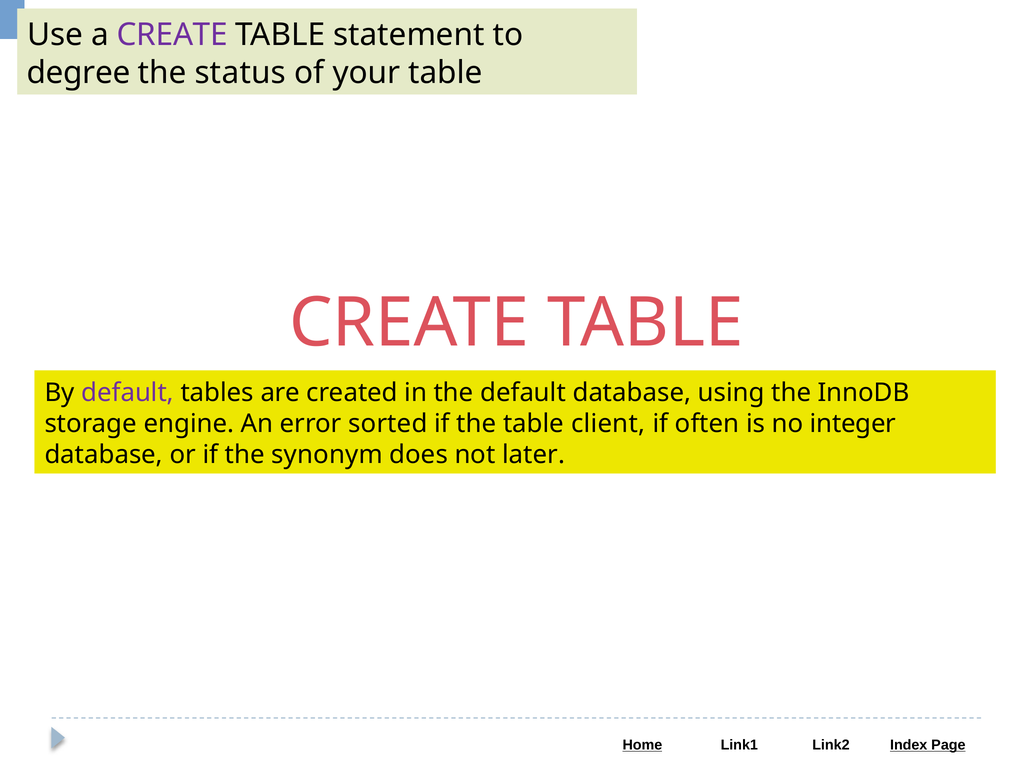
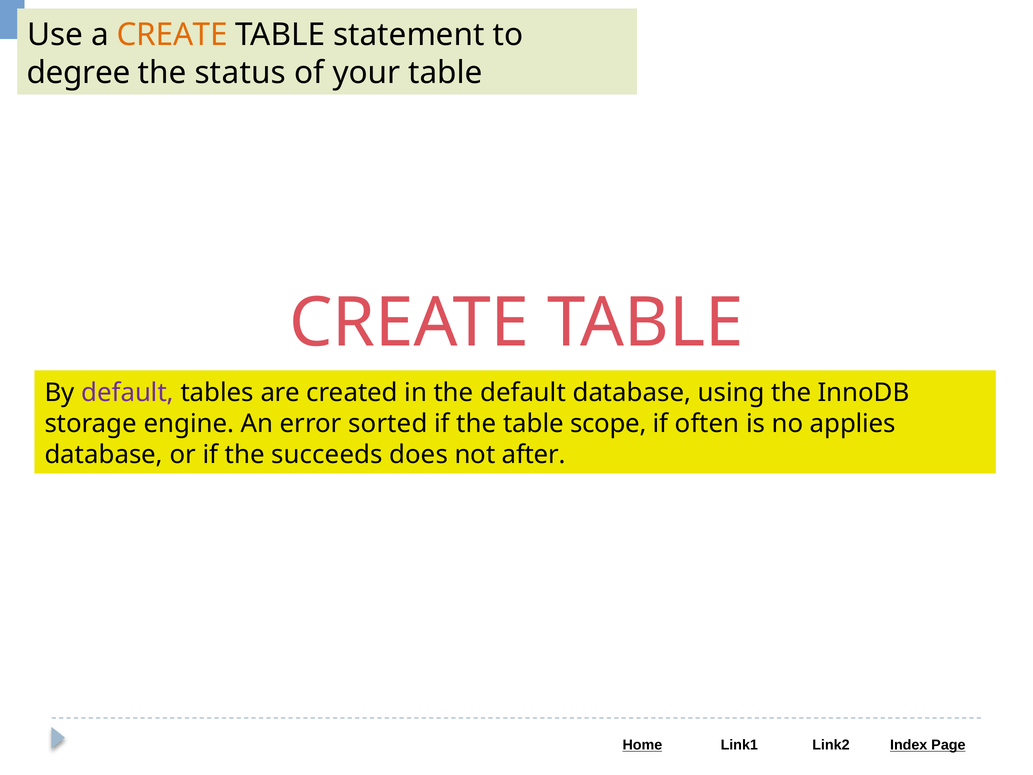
CREATE colour: purple -> orange (172, 35)
client: client -> scope (608, 424)
integer: integer -> applies (853, 424)
synonym: synonym -> succeeds (327, 454)
later: later -> after (534, 454)
